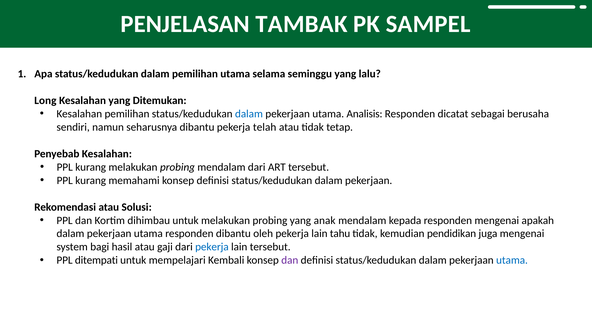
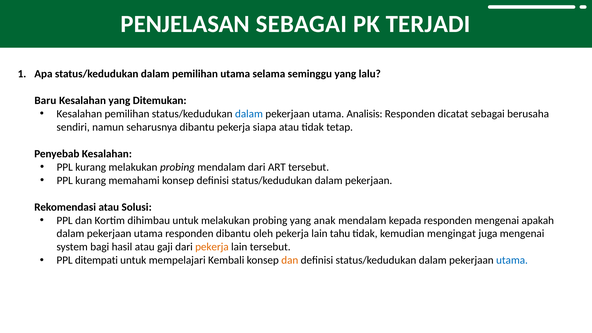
PENJELASAN TAMBAK: TAMBAK -> SEBAGAI (301, 24)
SAMPEL: SAMPEL -> TERJADI (428, 24)
Long: Long -> Baru (45, 100)
telah: telah -> siapa (265, 127)
pendidikan: pendidikan -> mengingat (451, 234)
pekerja colour: blue -> orange (212, 247)
dan colour: purple -> orange (290, 260)
